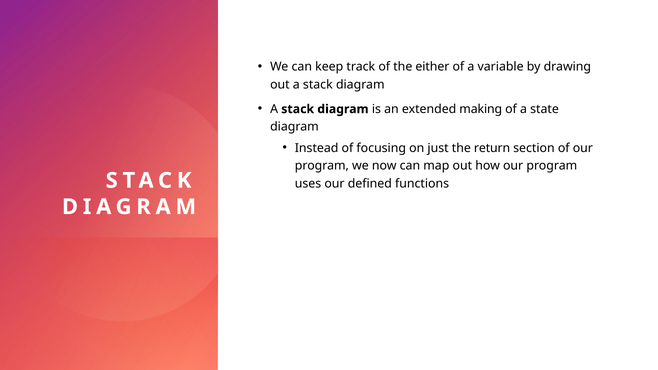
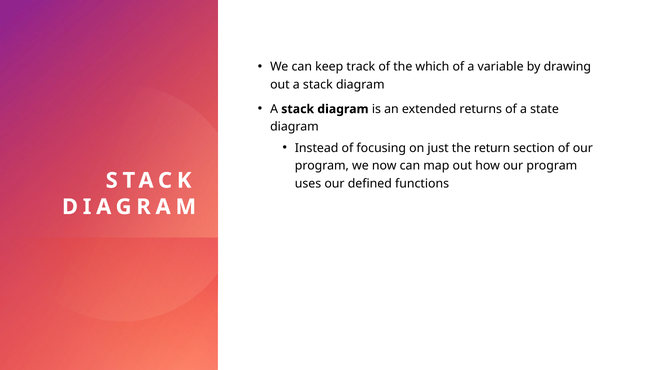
either: either -> which (432, 67)
making: making -> returns (481, 109)
